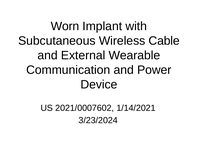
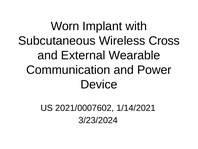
Cable: Cable -> Cross (164, 41)
